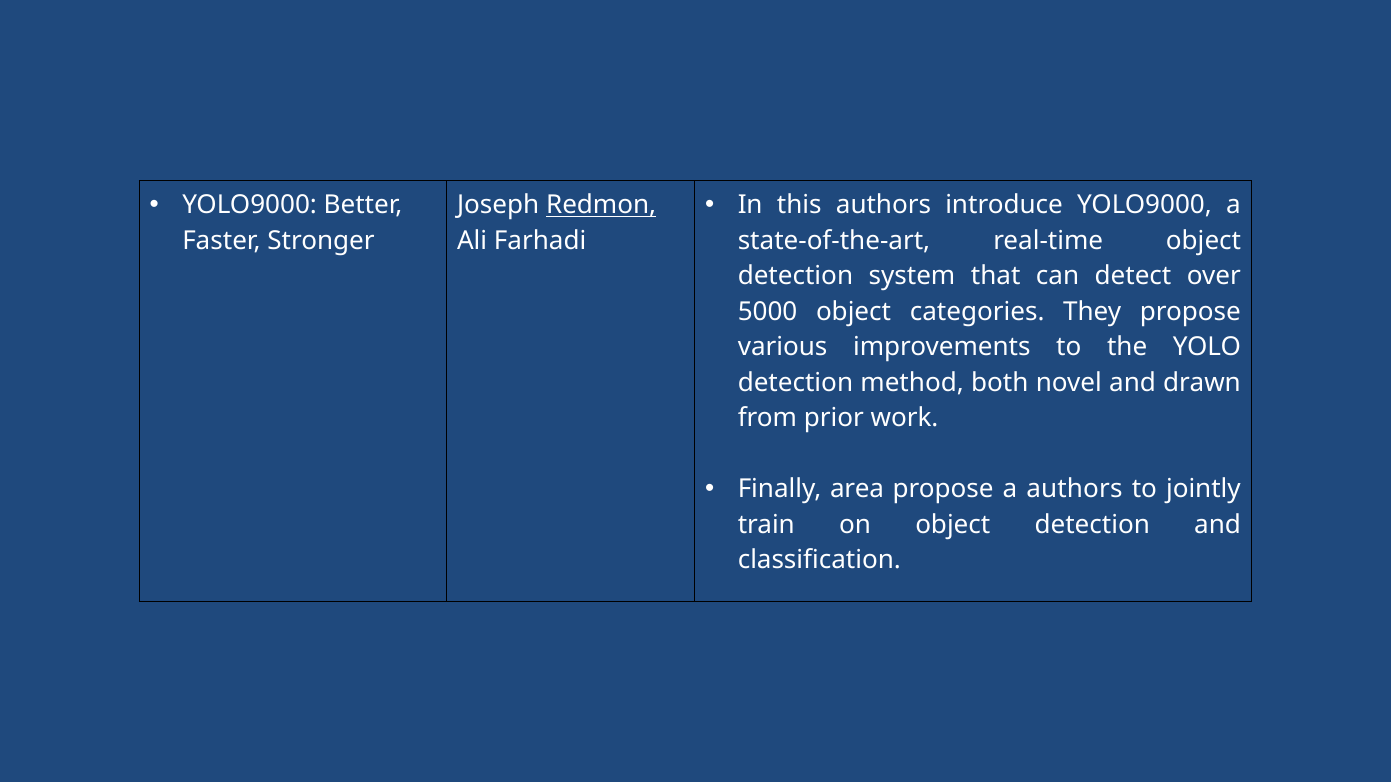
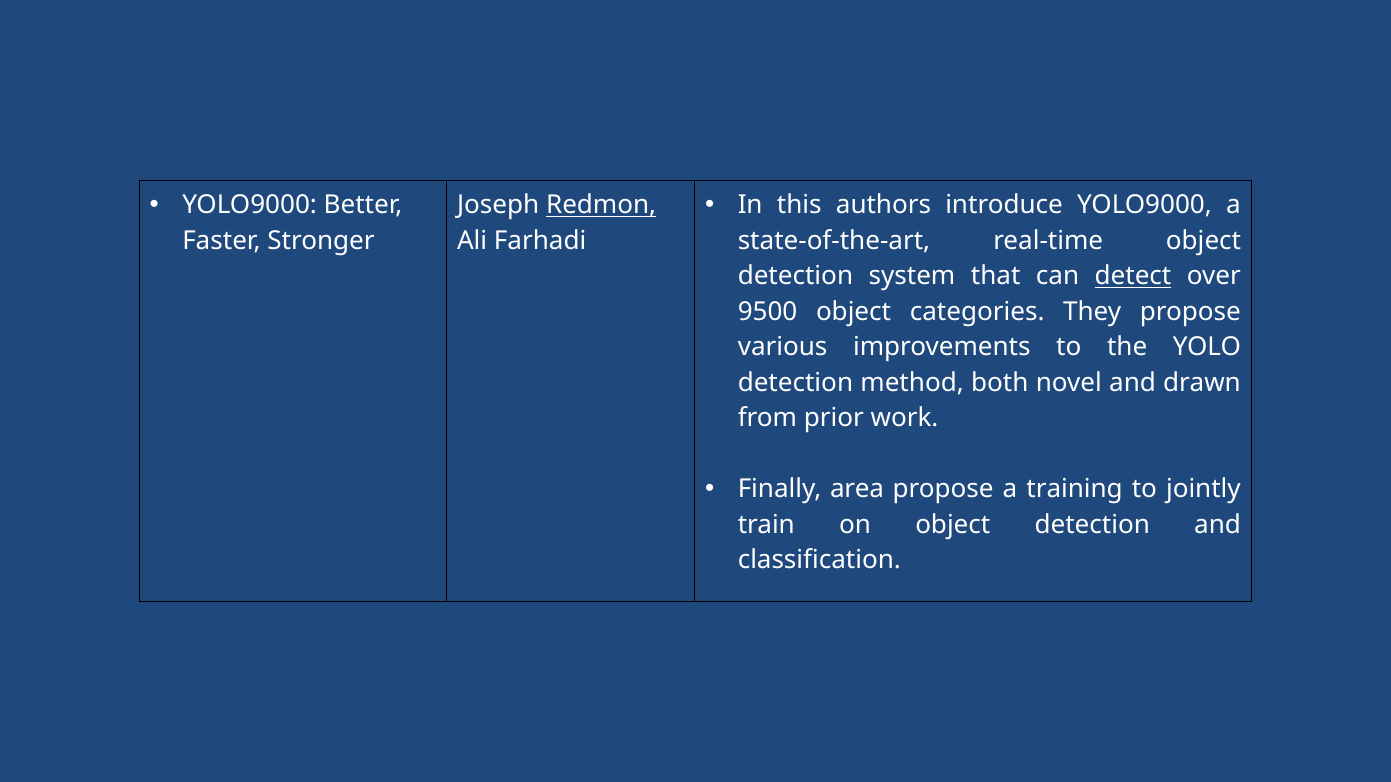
detect underline: none -> present (1133, 276)
5000: 5000 -> 9500 (768, 312)
a authors: authors -> training (1075, 489)
